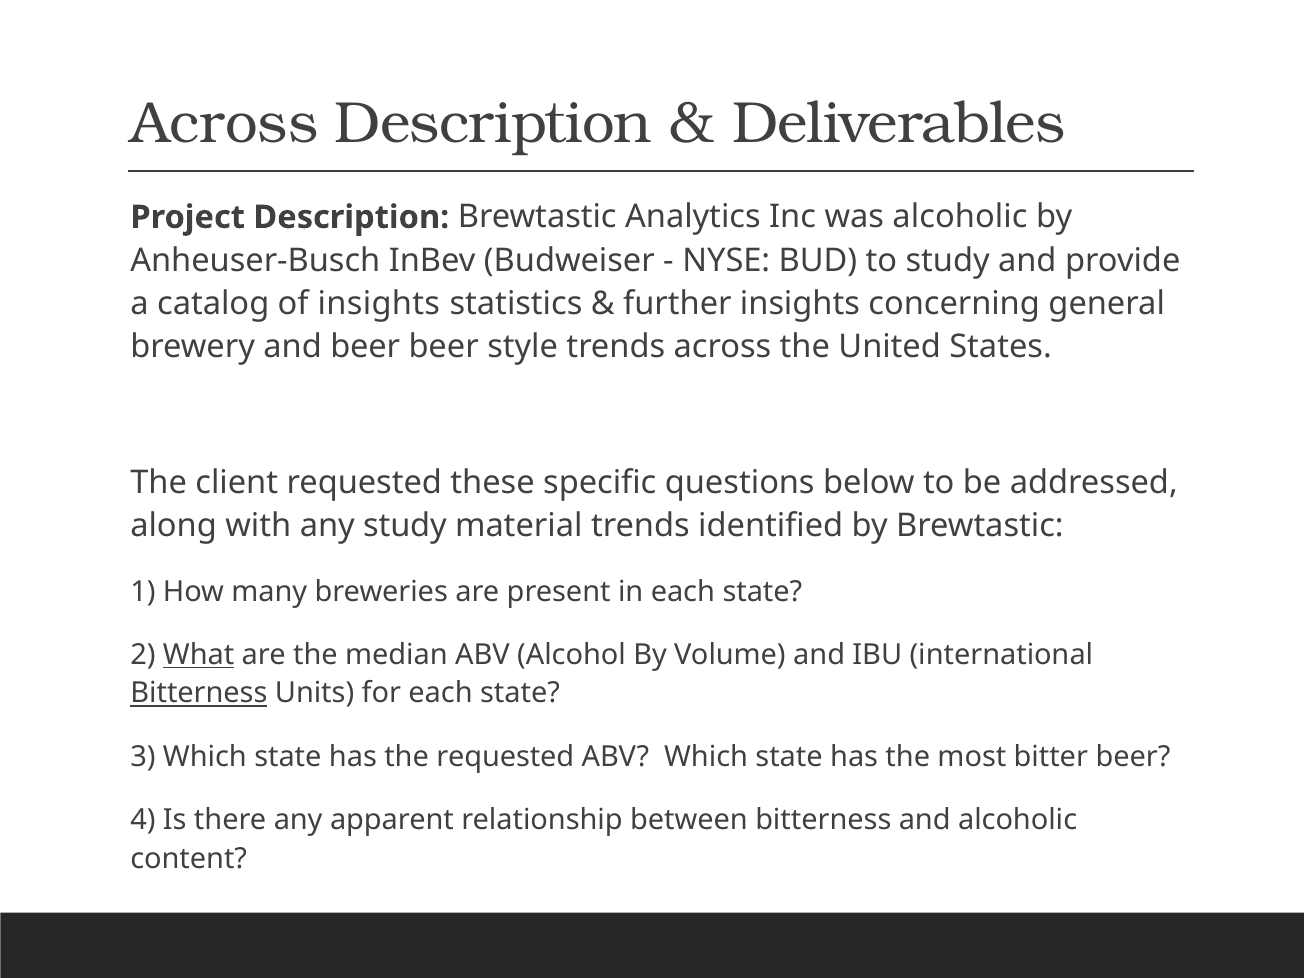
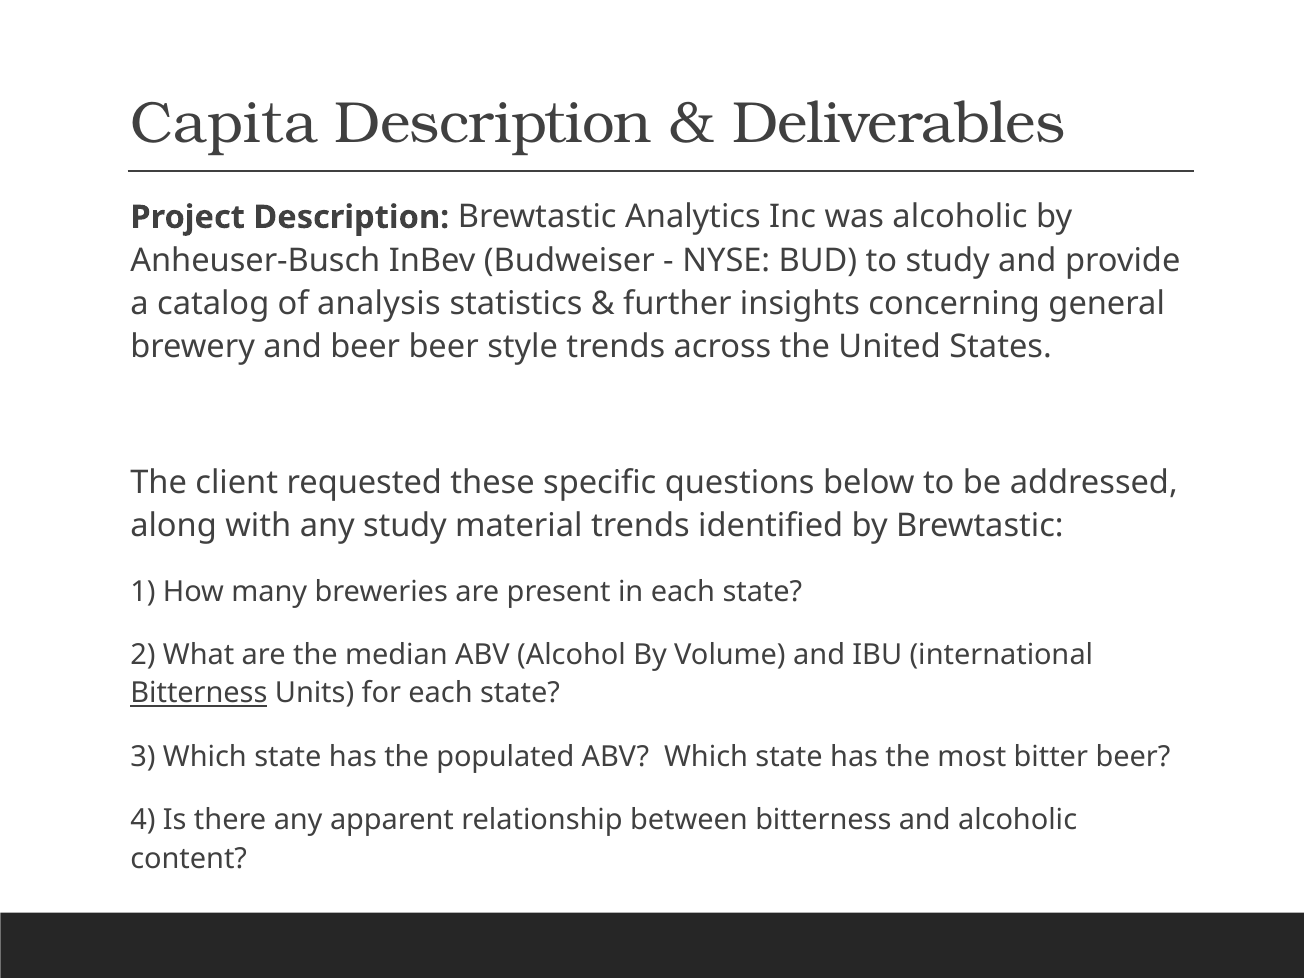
Across: Across -> Capita (224, 123)
of insights: insights -> analysis (379, 303)
What underline: present -> none (199, 655)
the requested: requested -> populated (505, 757)
